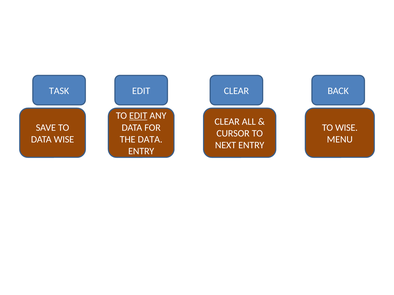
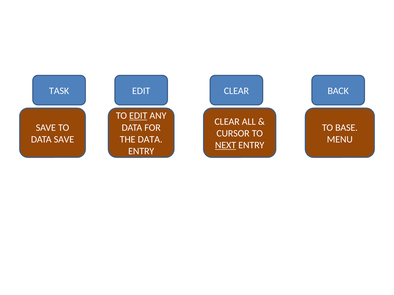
TO WISE: WISE -> BASE (346, 128)
DATA WISE: WISE -> SAVE (64, 140)
NEXT underline: none -> present (226, 145)
